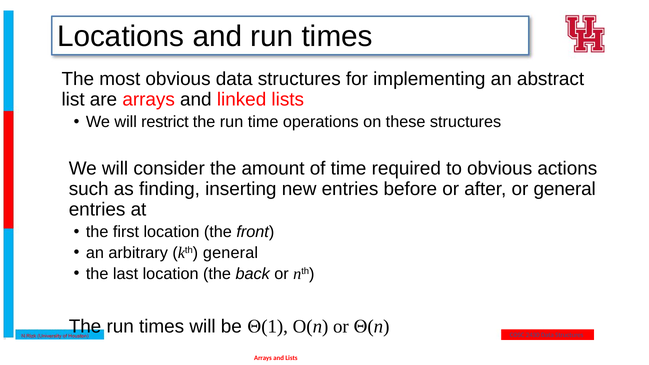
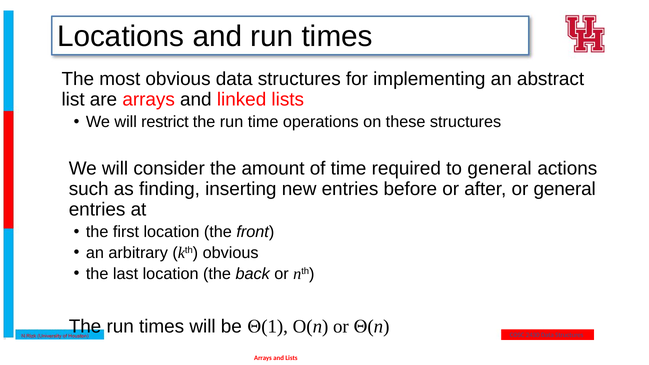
to obvious: obvious -> general (500, 169)
kth general: general -> obvious (231, 253)
